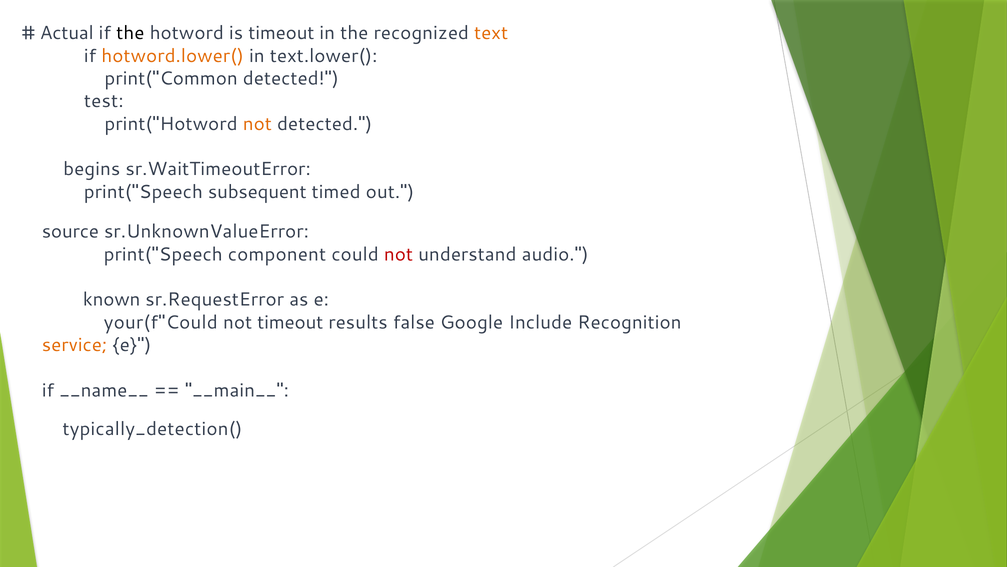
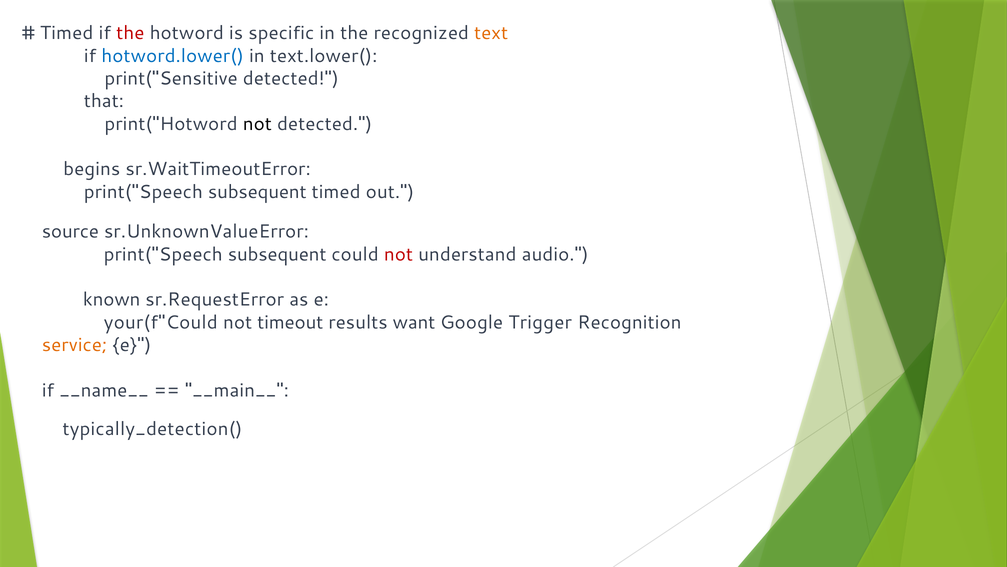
Actual: Actual -> Timed (67, 33)
the colour: black -> red (130, 33)
is timeout: timeout -> specific (281, 33)
hotword.lower( colour: orange -> blue (173, 56)
print("Common: print("Common -> print("Sensitive (171, 78)
test: test -> that (104, 101)
not colour: orange -> black (257, 124)
component: component -> subsequent (277, 254)
false: false -> want (414, 322)
Include: Include -> Trigger (540, 322)
